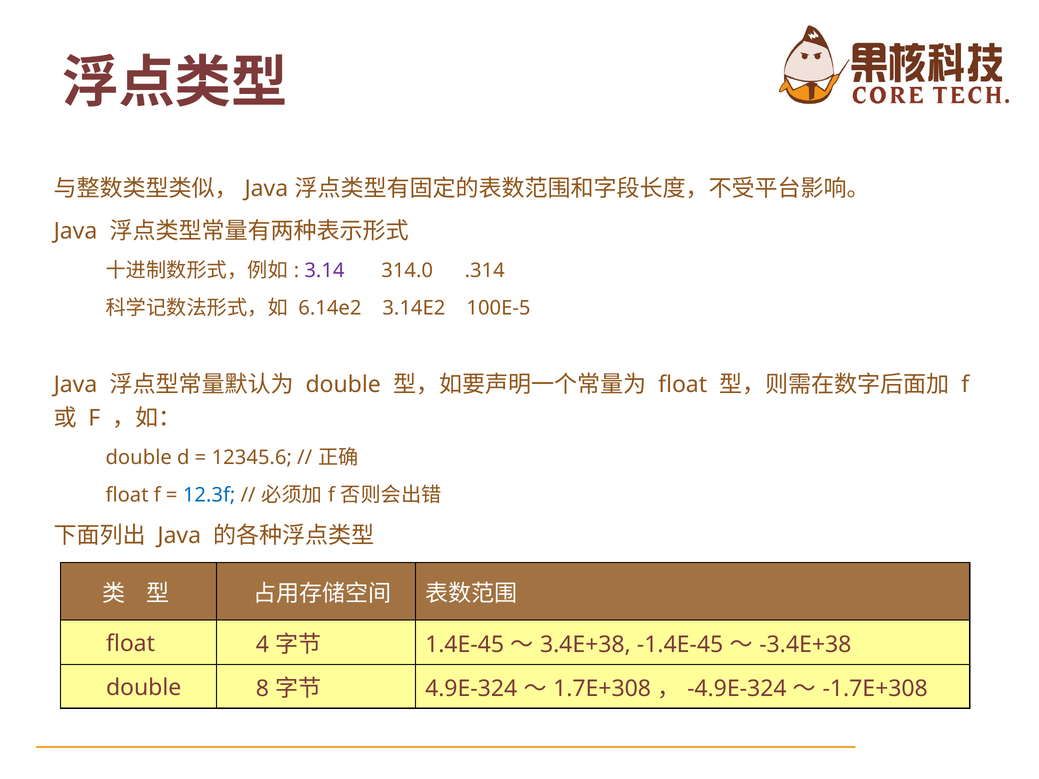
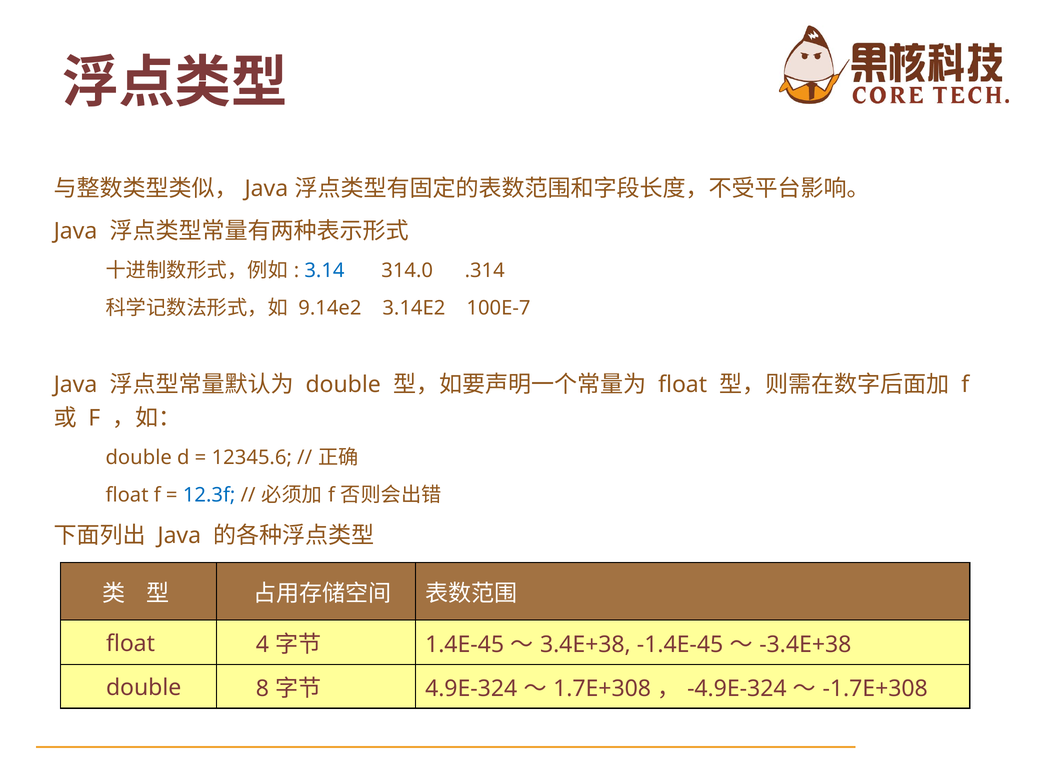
3.14 colour: purple -> blue (324, 271)
6.14e2: 6.14e2 -> 9.14e2 (330, 308)
100E-5: 100E-5 -> 100E-7 (498, 308)
